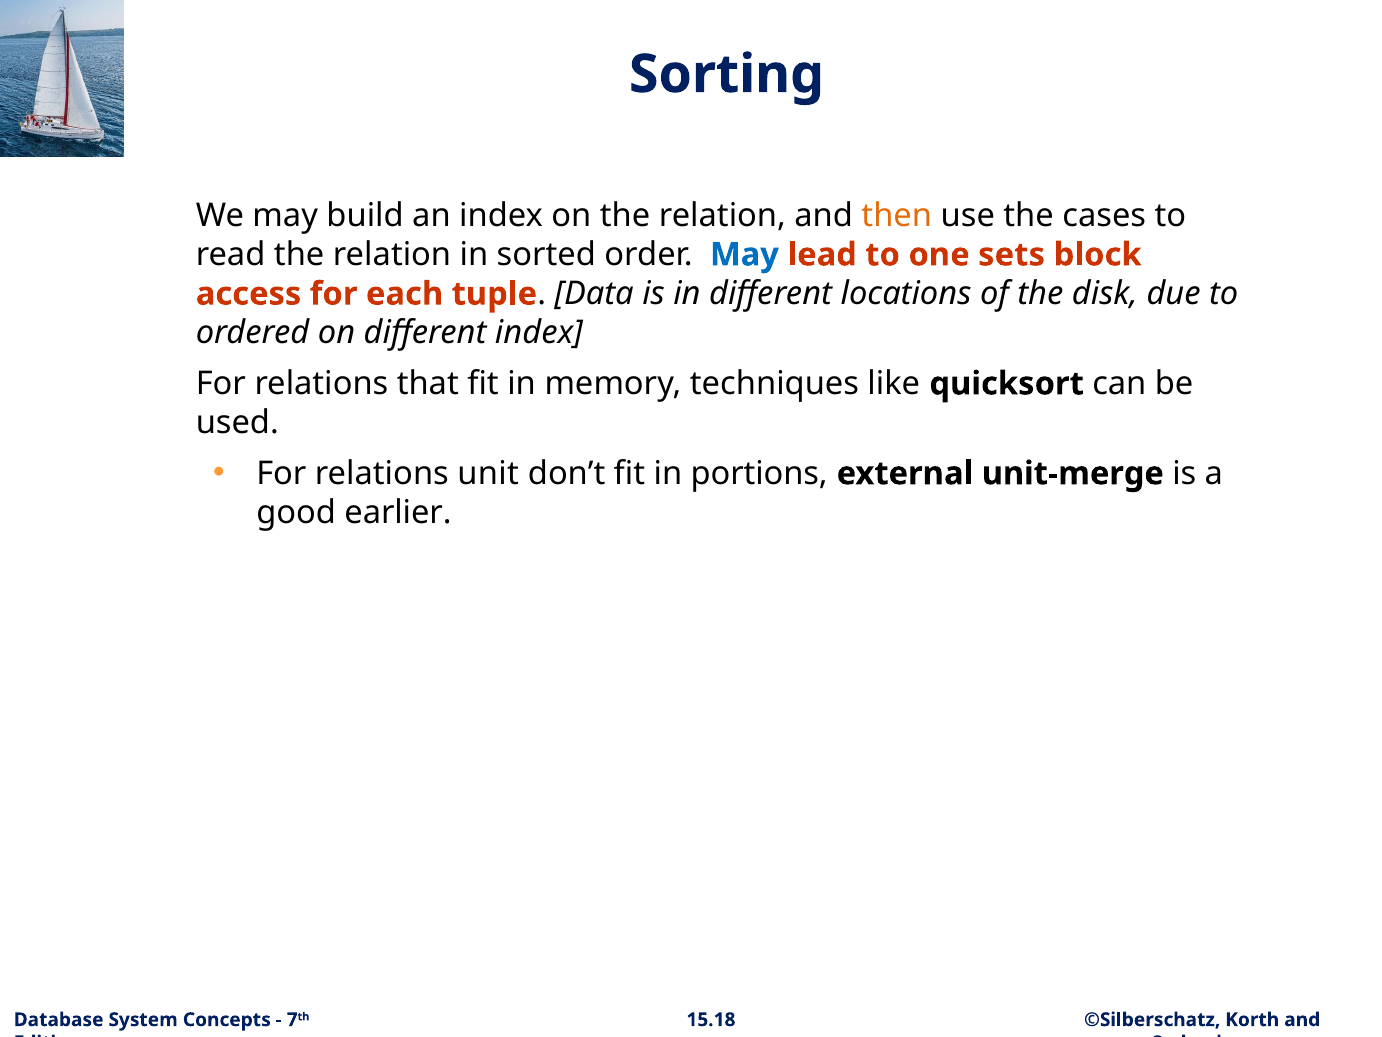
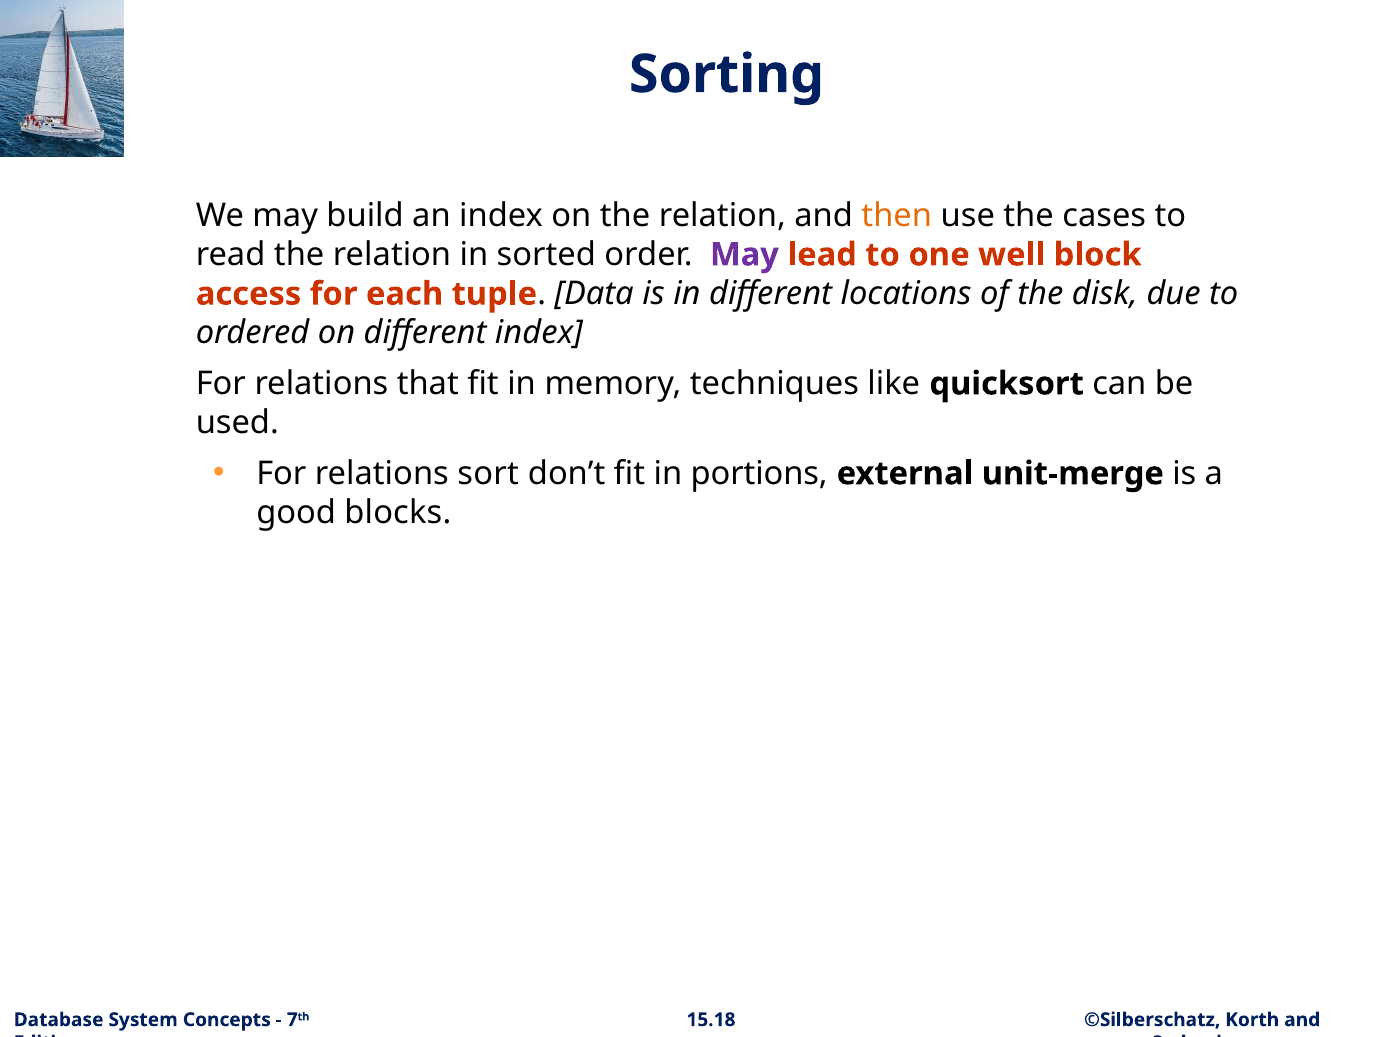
May colour: blue -> purple (744, 255)
sets: sets -> well (1012, 255)
unit: unit -> sort (488, 473)
earlier: earlier -> blocks (398, 512)
